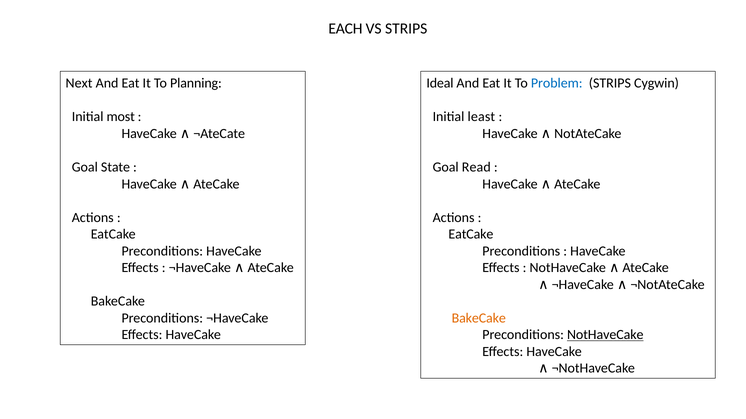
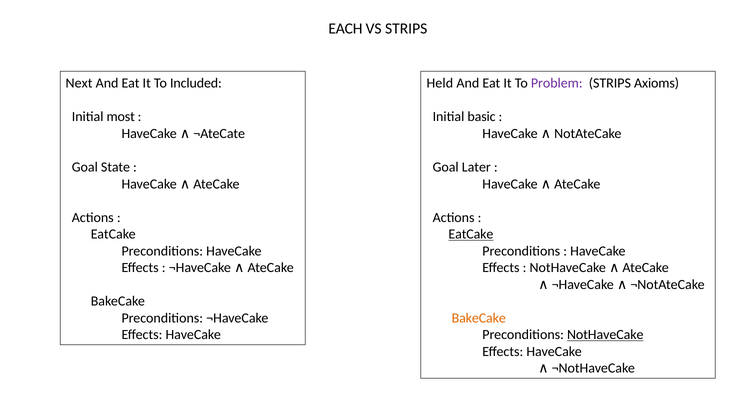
Planning: Planning -> Included (196, 83)
Ideal: Ideal -> Held (440, 83)
Problem colour: blue -> purple (557, 83)
Cygwin: Cygwin -> Axioms (657, 83)
least: least -> basic (482, 117)
Read: Read -> Later (476, 167)
EatCake underline: none -> present (471, 235)
